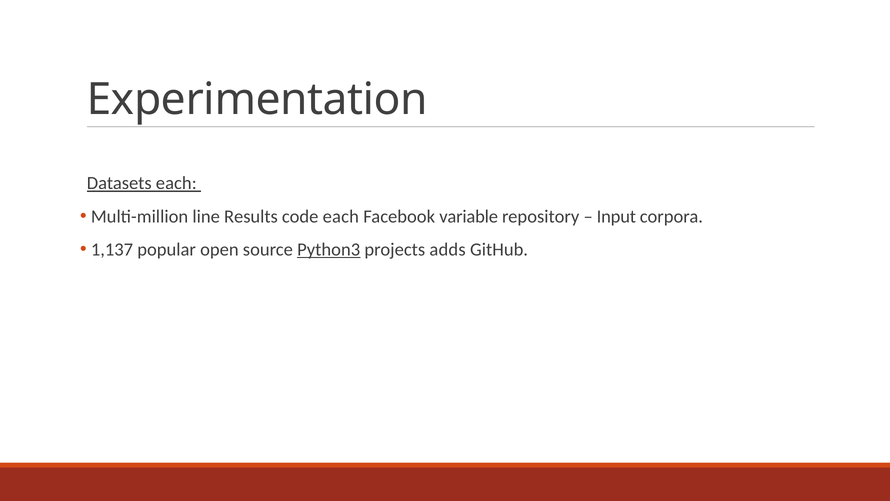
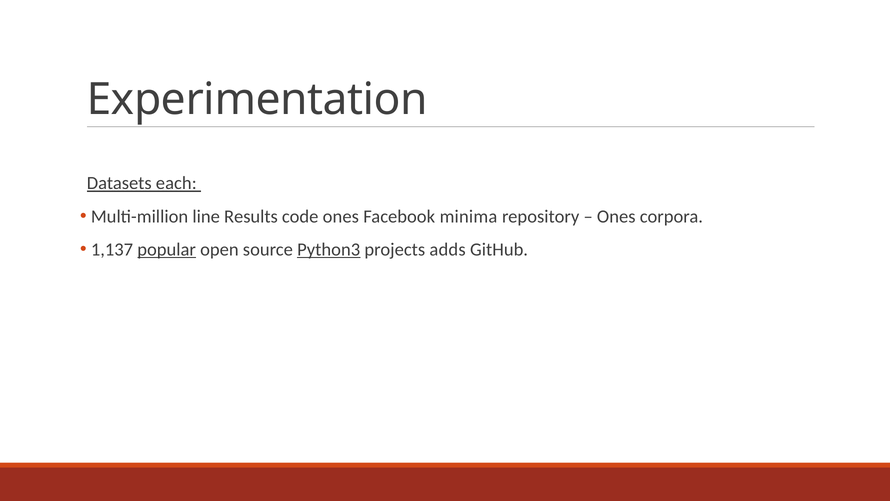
code each: each -> ones (341, 216)
variable: variable -> minima (468, 216)
Input: Input -> Ones (616, 216)
popular underline: none -> present (167, 249)
